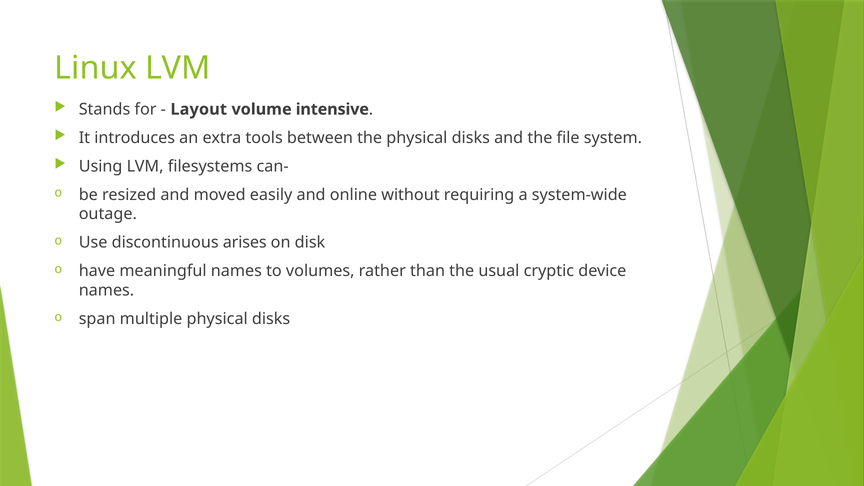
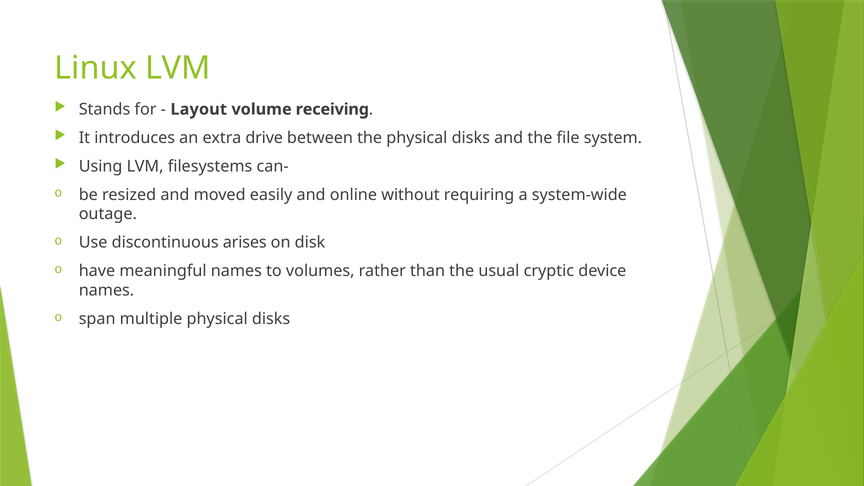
intensive: intensive -> receiving (332, 109)
tools: tools -> drive (264, 138)
